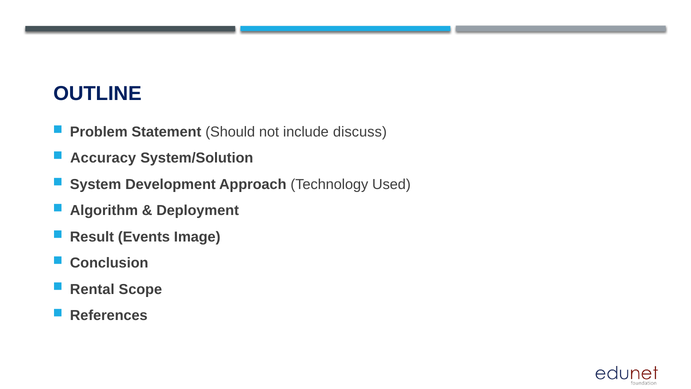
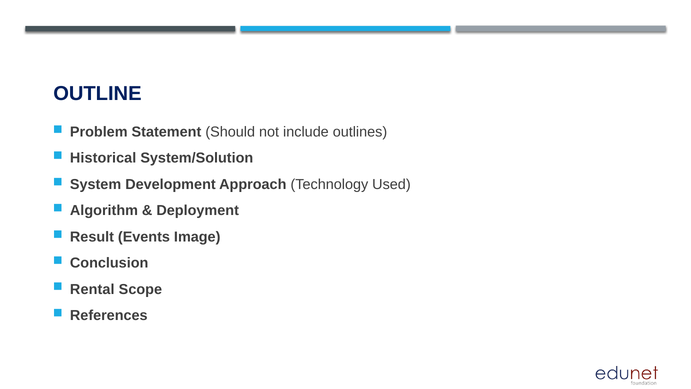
discuss: discuss -> outlines (360, 132)
Accuracy: Accuracy -> Historical (103, 158)
